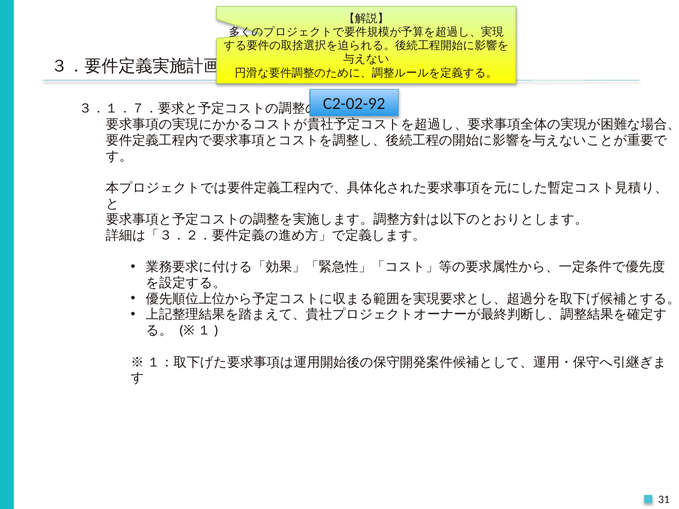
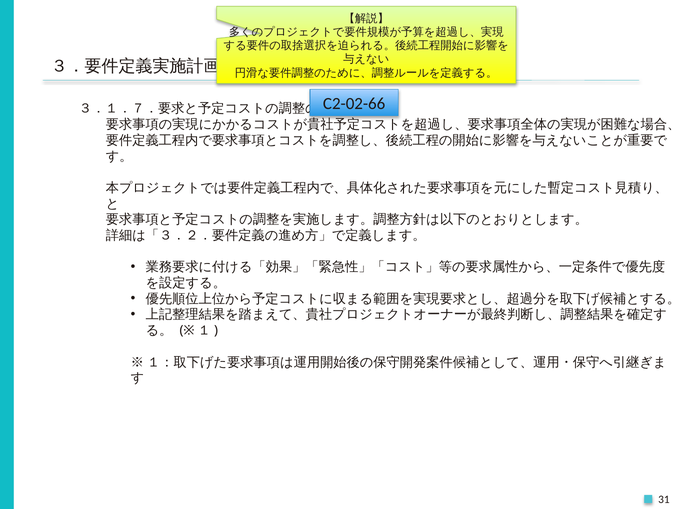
C2-02-92: C2-02-92 -> C2-02-66 (354, 104)
